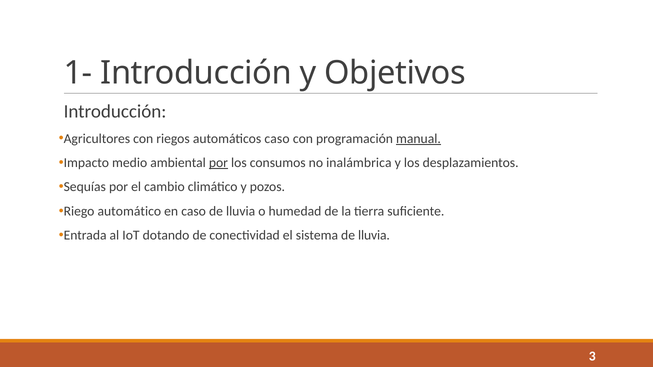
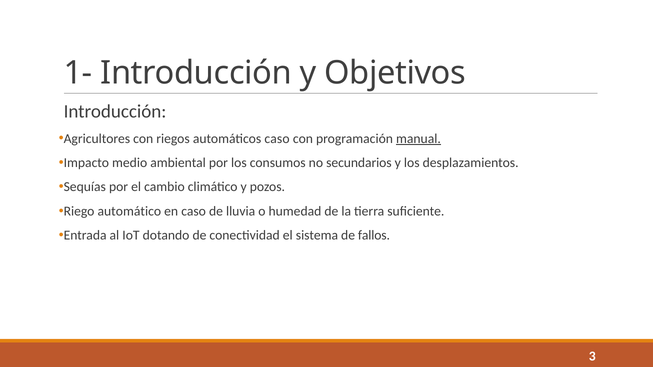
por underline: present -> none (218, 163)
inalámbrica: inalámbrica -> secundarios (359, 163)
sistema de lluvia: lluvia -> fallos (374, 236)
